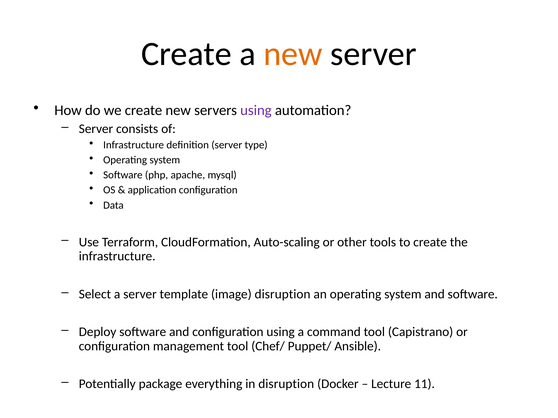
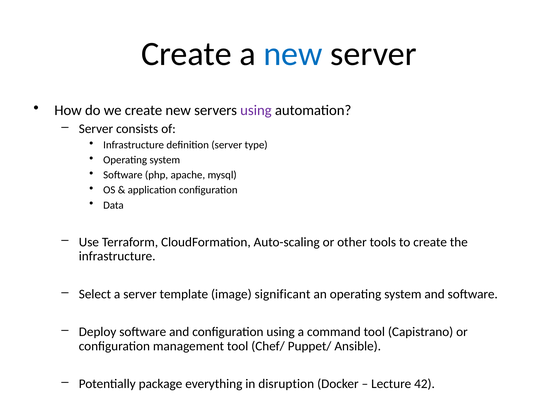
new colour: orange -> blue (293, 54)
image disruption: disruption -> significant (283, 294)
11: 11 -> 42 (425, 384)
